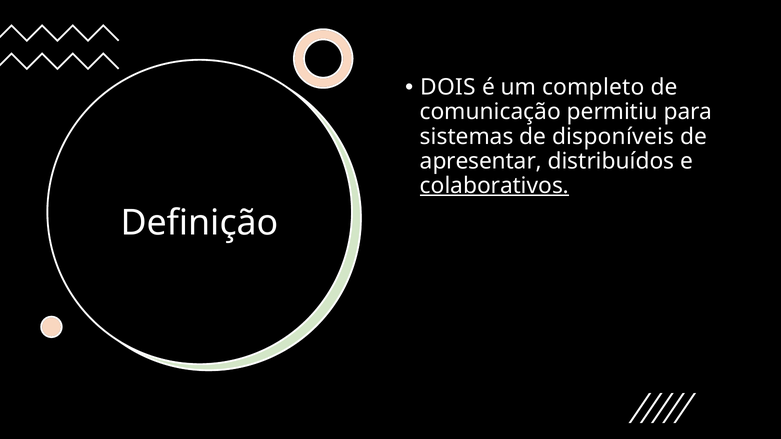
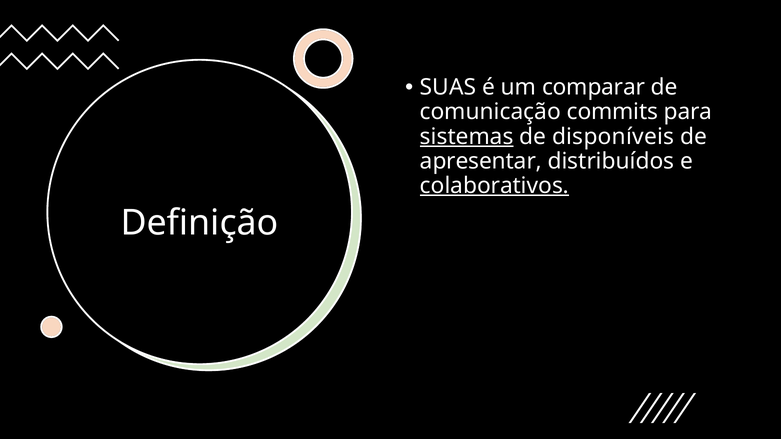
DOIS: DOIS -> SUAS (448, 87)
completo: completo -> comparar (594, 87)
permitiu: permitiu -> commits (612, 112)
sistemas underline: none -> present (467, 137)
